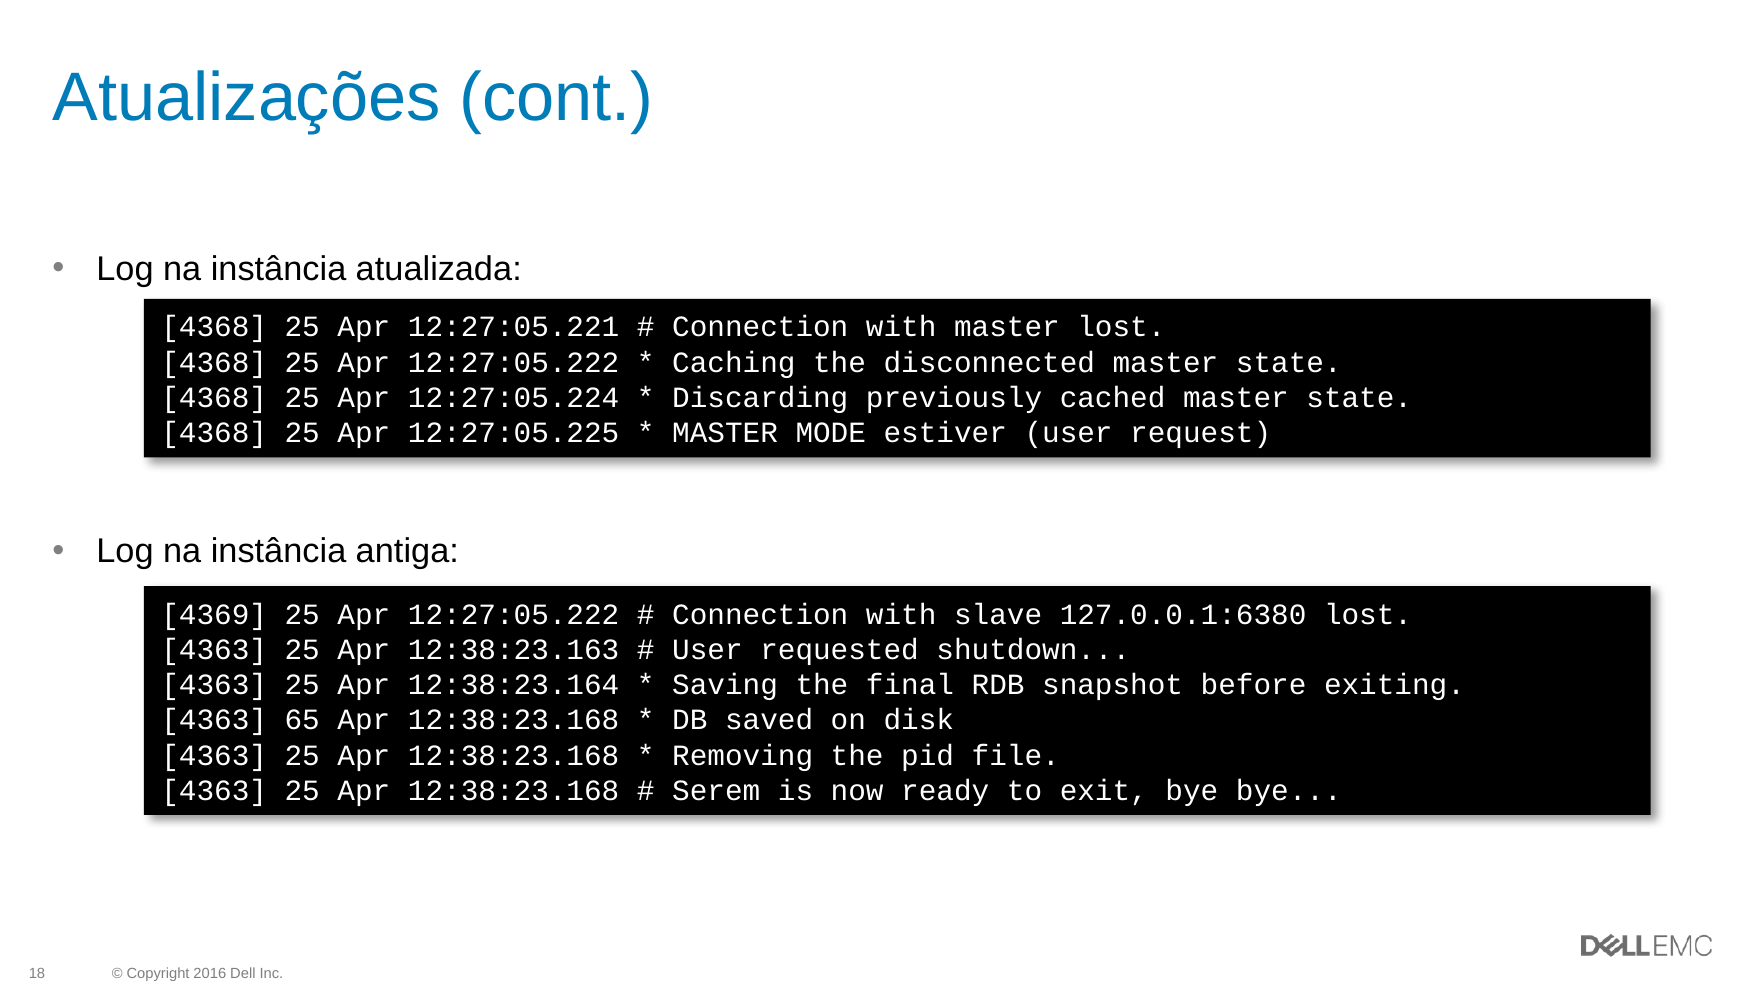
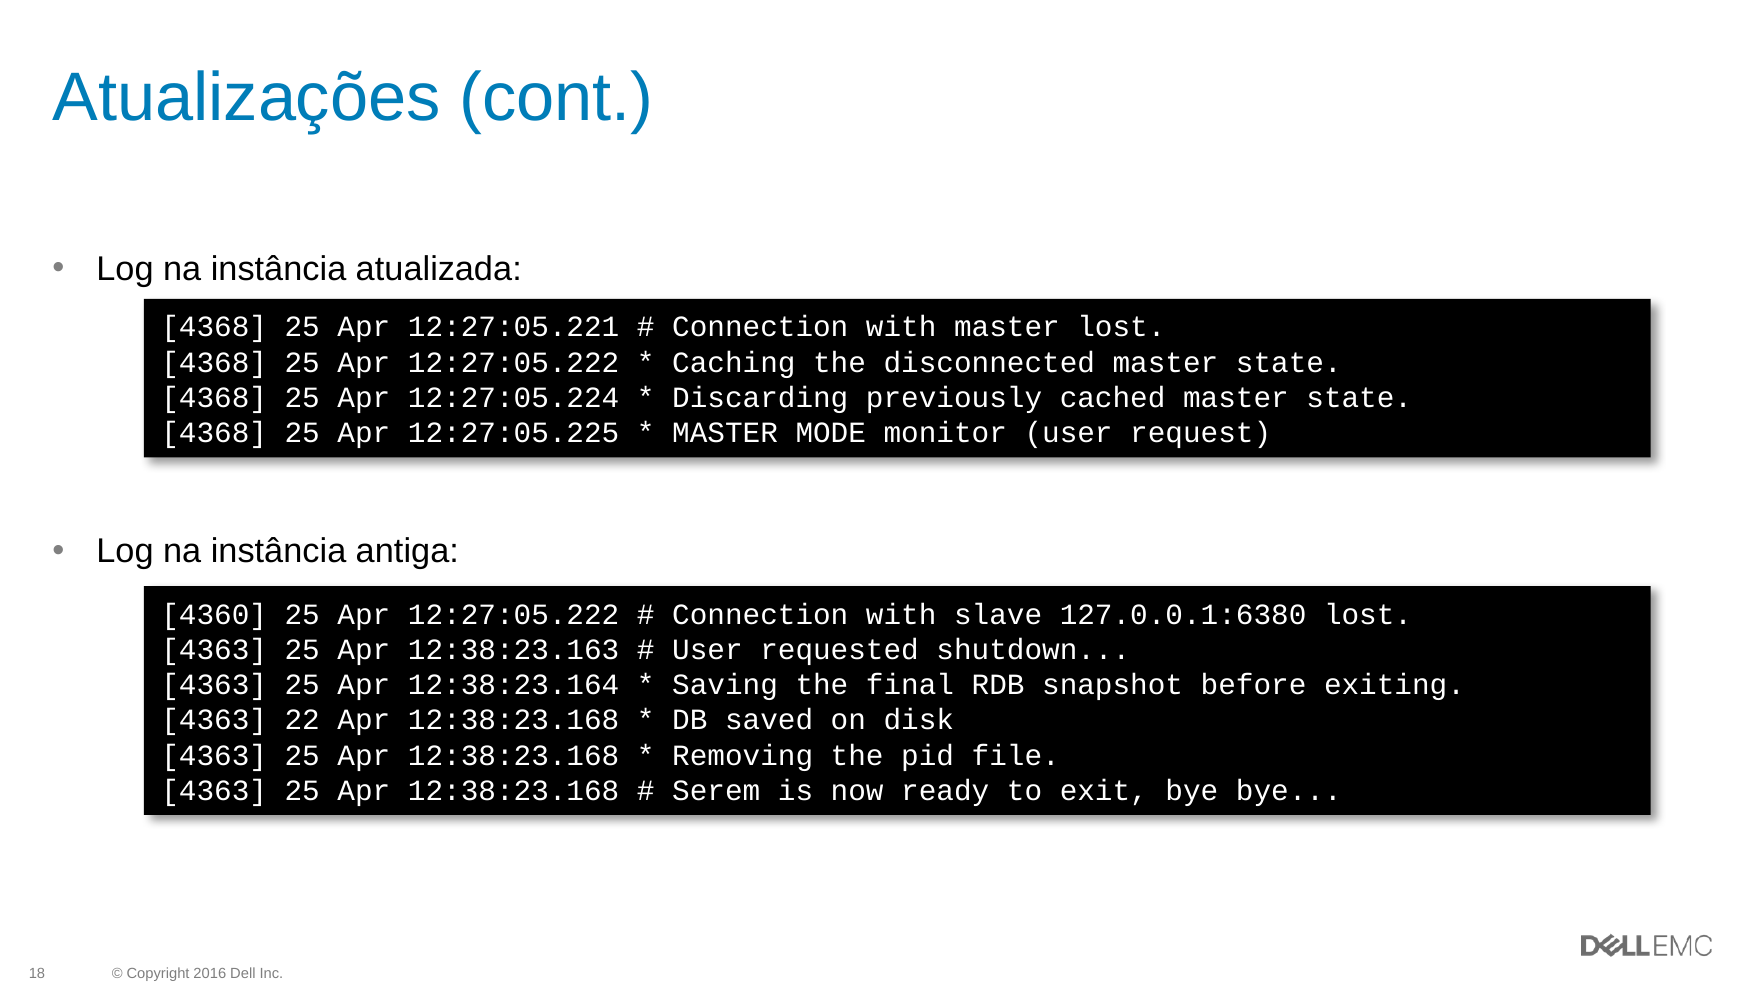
estiver: estiver -> monitor (945, 433)
4369: 4369 -> 4360 (214, 614)
65: 65 -> 22 (302, 720)
